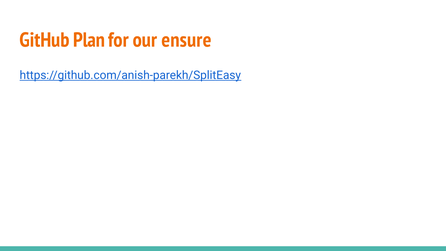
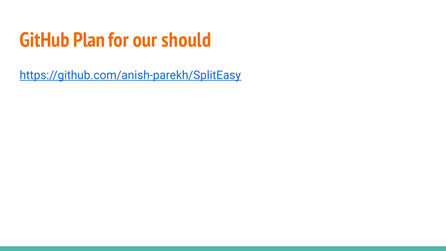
ensure: ensure -> should (186, 40)
